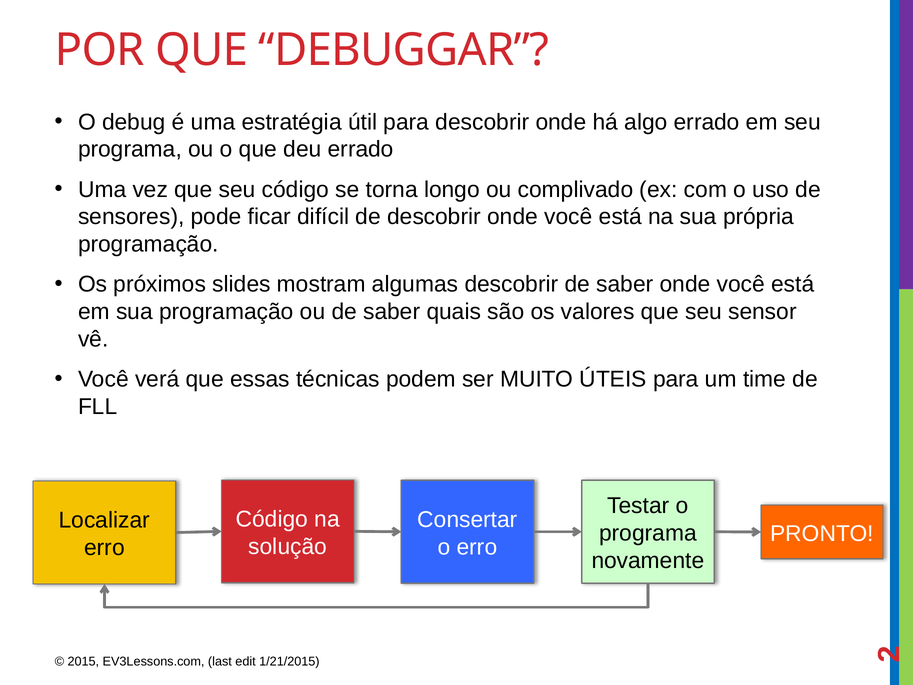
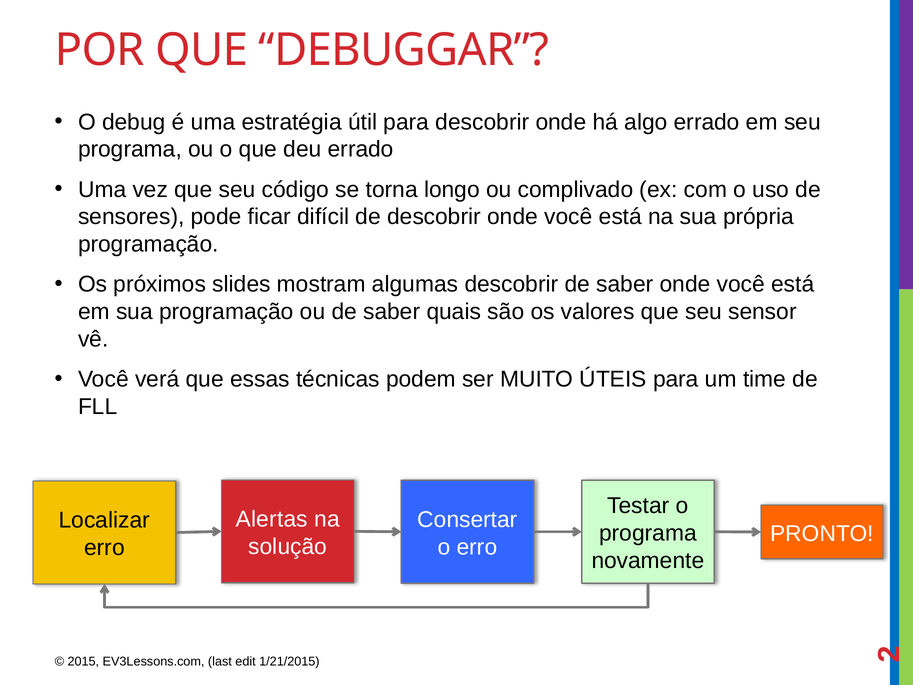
Código: Código -> Alertas (272, 519)
